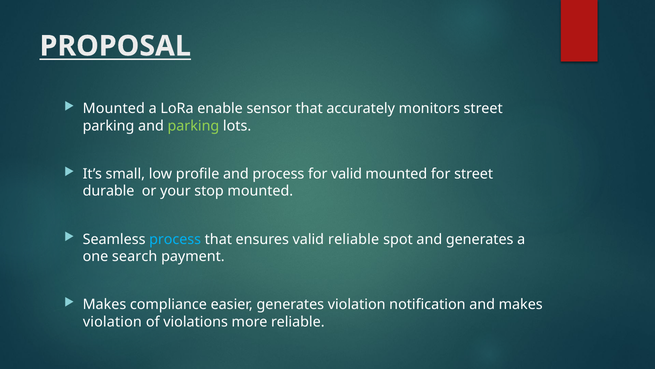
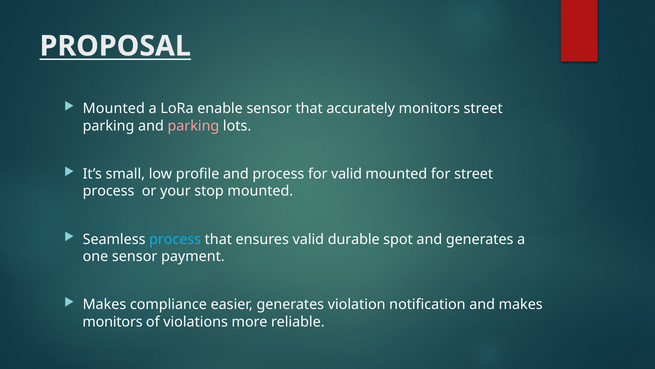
parking colour: light green -> pink (193, 126)
durable: durable -> process (109, 191)
valid reliable: reliable -> durable (354, 239)
one search: search -> sensor (135, 256)
violation: violation -> monitors (113, 321)
